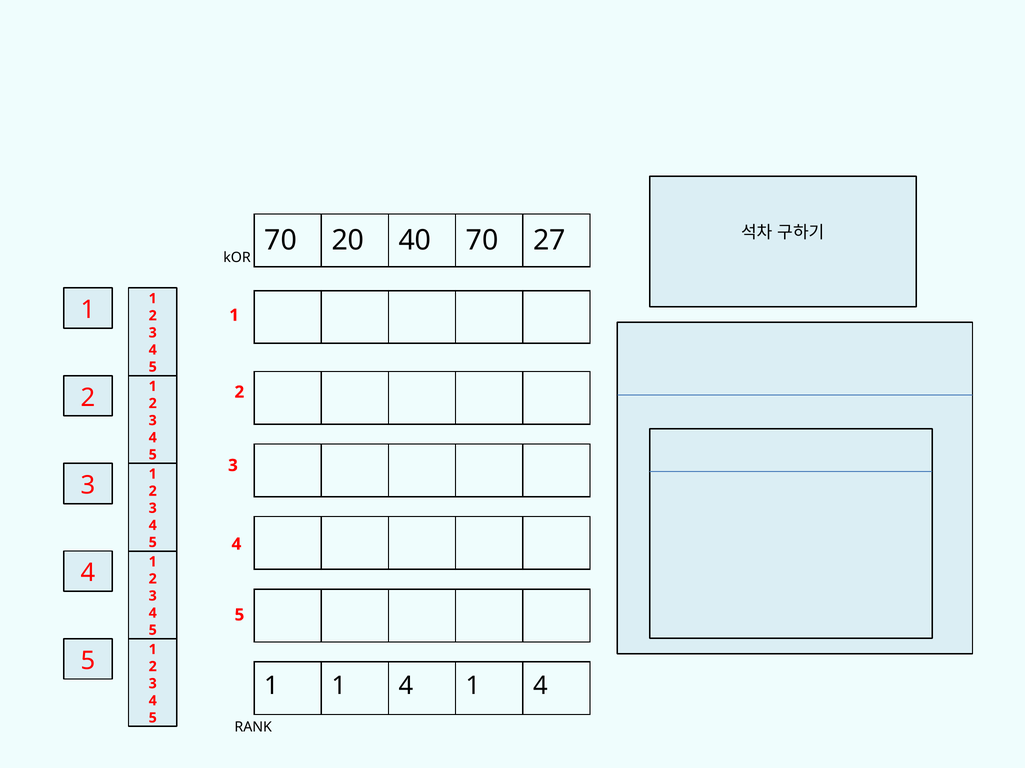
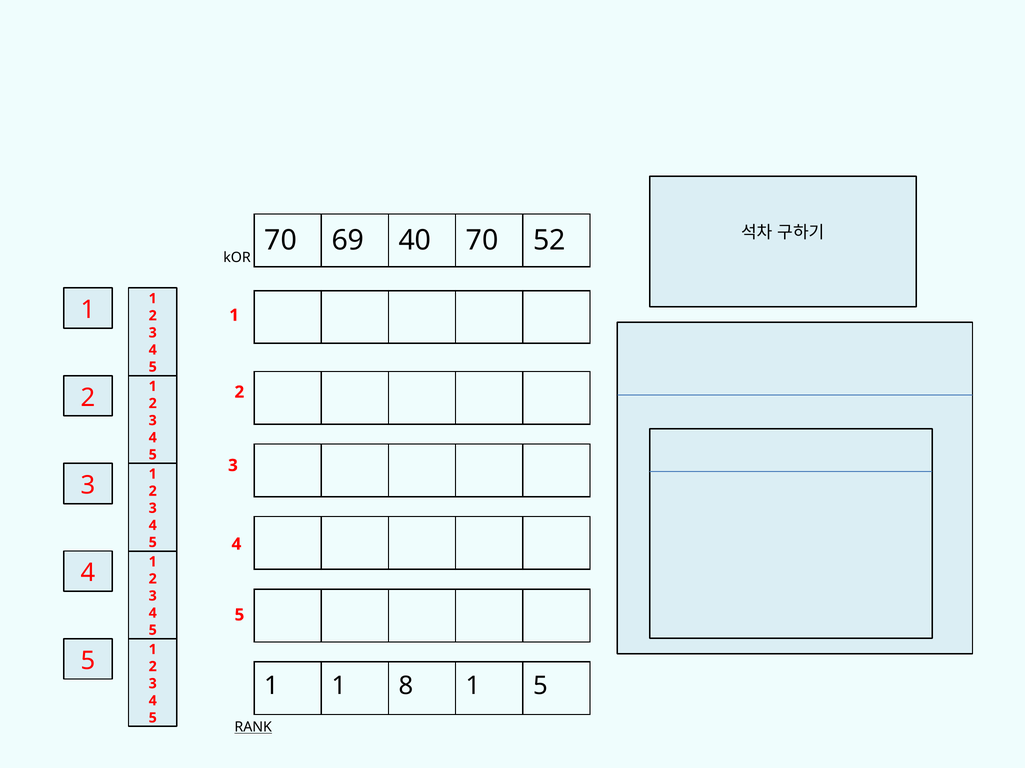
20: 20 -> 69 (348, 241)
27: 27 -> 52 (549, 241)
1 1 4: 4 -> 8 (406, 686)
4: 4 -> 5 (540, 686)
RANK underline: none -> present (253, 728)
